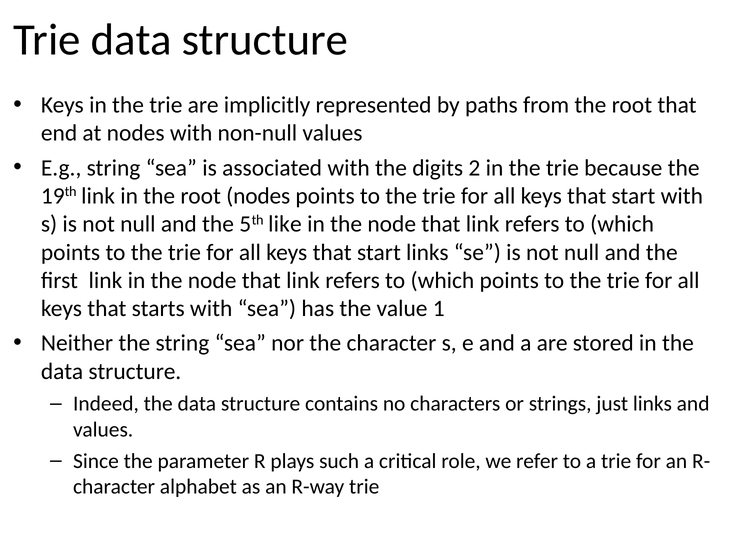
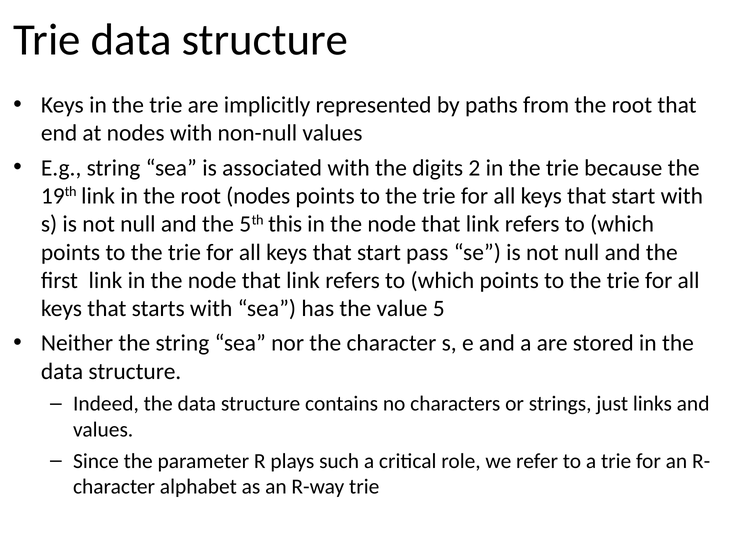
like: like -> this (285, 224)
start links: links -> pass (427, 252)
1: 1 -> 5 (439, 309)
